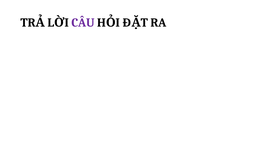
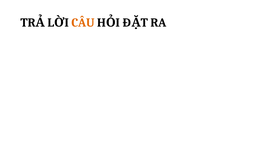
CÂU colour: purple -> orange (83, 23)
